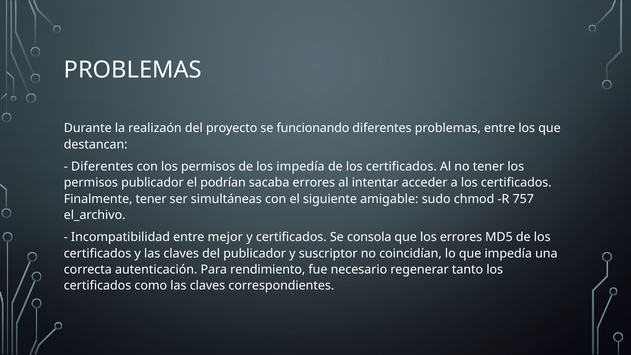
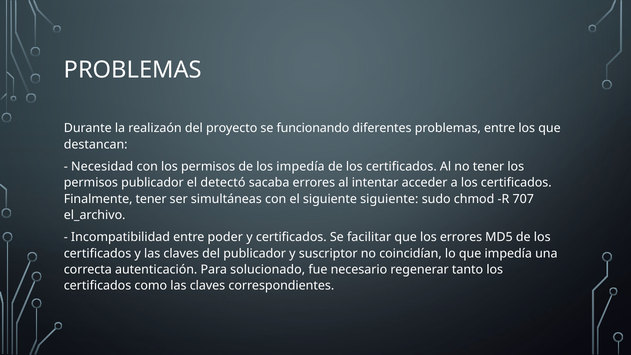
Diferentes: Diferentes -> Necesidad (102, 167)
podrían: podrían -> detectó (223, 183)
siguiente amigable: amigable -> siguiente (389, 199)
757: 757 -> 707 (523, 199)
mejor: mejor -> poder (225, 237)
consola: consola -> facilitar (369, 237)
rendimiento: rendimiento -> solucionado (268, 270)
